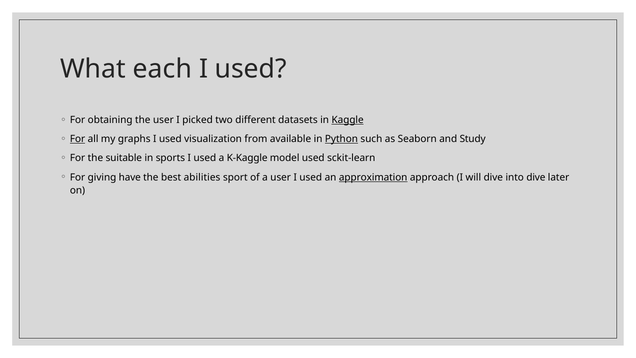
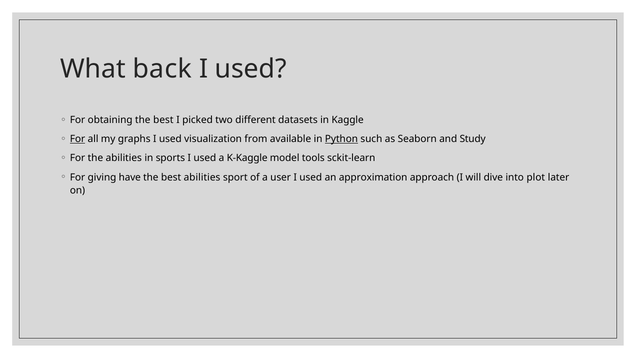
each: each -> back (162, 69)
obtaining the user: user -> best (163, 120)
Kaggle underline: present -> none (348, 120)
the suitable: suitable -> abilities (124, 158)
model used: used -> tools (313, 158)
approximation underline: present -> none (373, 177)
into dive: dive -> plot (536, 177)
